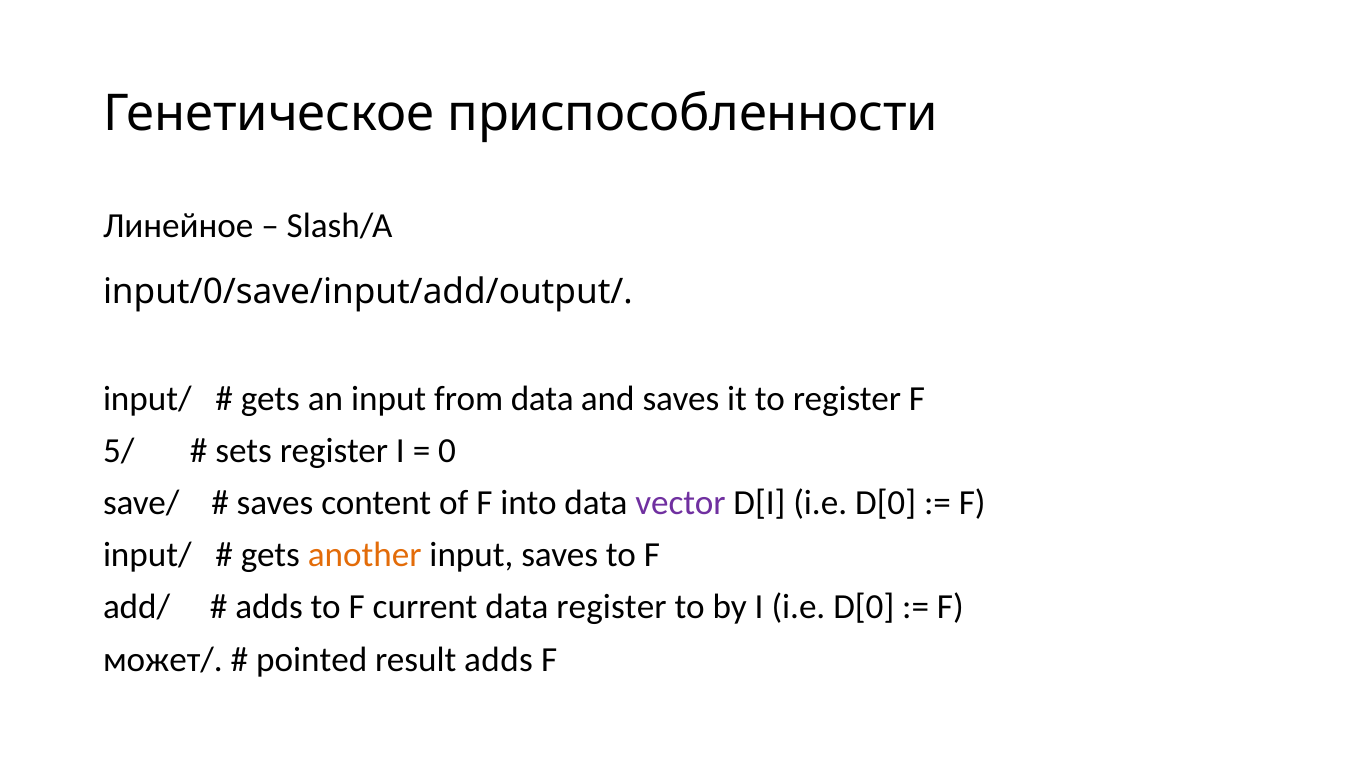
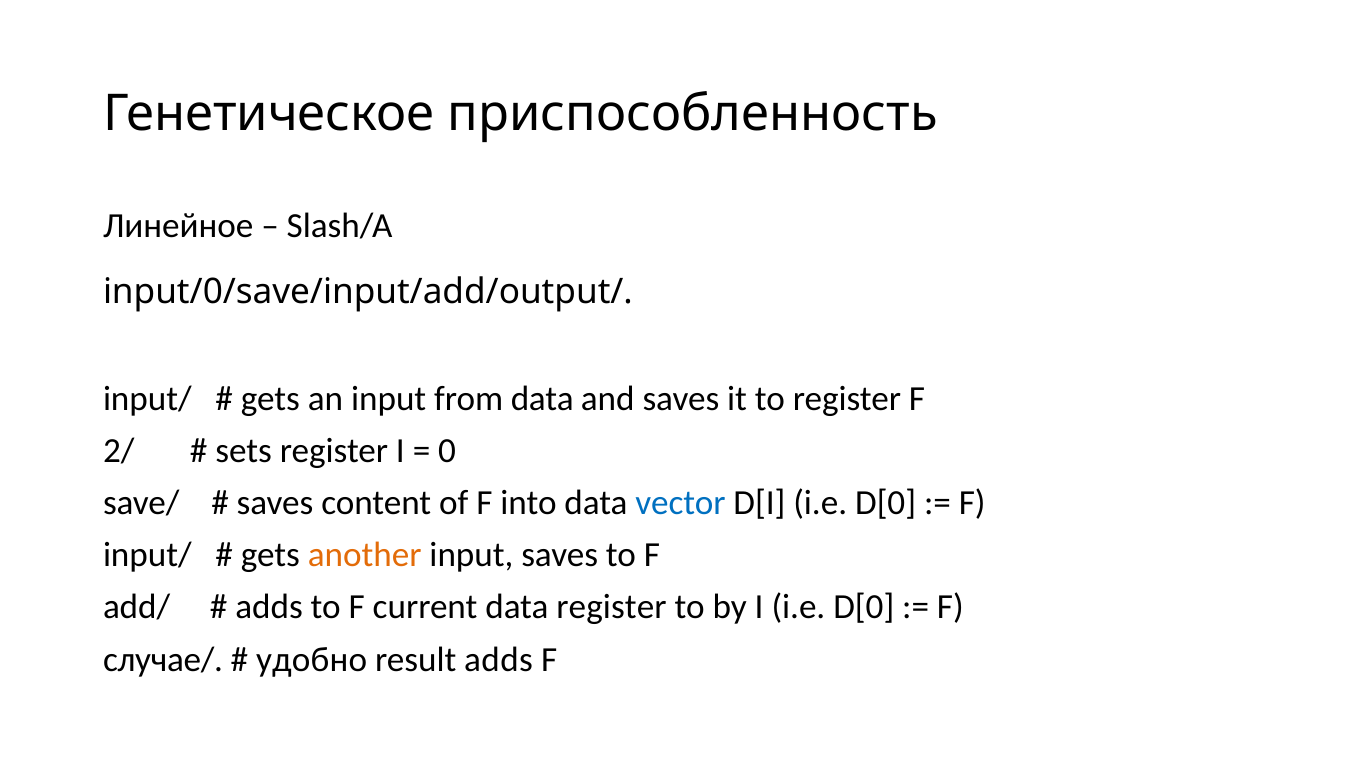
приспособленности: приспособленности -> приспособленность (693, 114)
5/: 5/ -> 2/ (119, 451)
vector colour: purple -> blue (681, 503)
может/: может/ -> случае/ (163, 659)
pointed: pointed -> удобно (312, 659)
